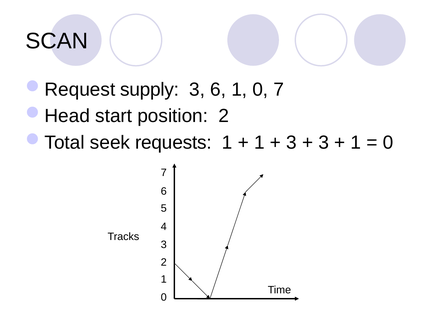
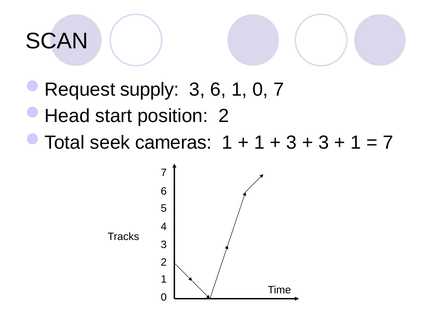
requests: requests -> cameras (173, 143)
0: 0 -> 7 (388, 143)
